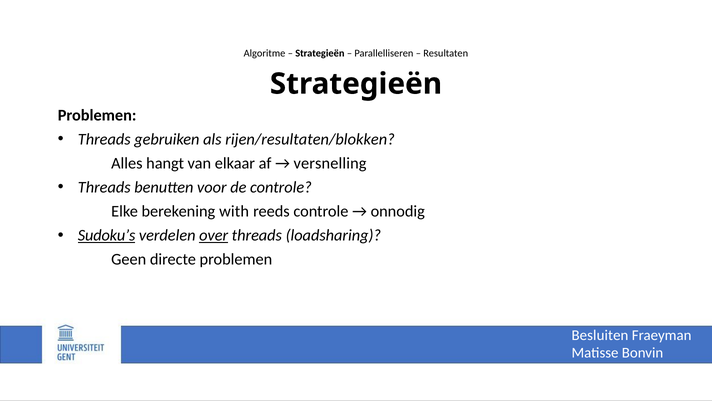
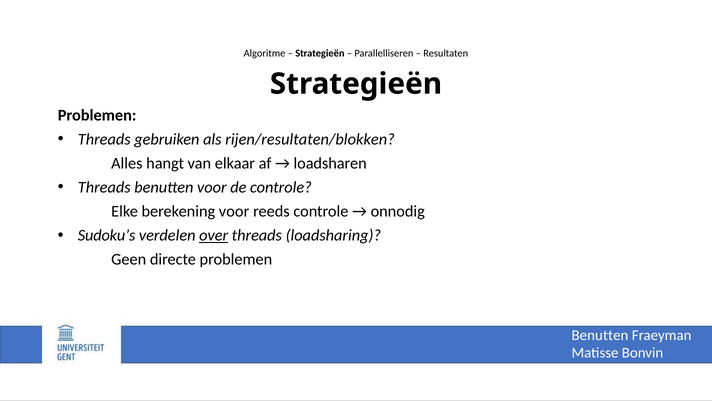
versnelling: versnelling -> loadsharen (330, 163)
berekening with: with -> voor (234, 211)
Sudoku’s underline: present -> none (107, 235)
Besluiten: Besluiten -> Benutten (600, 335)
